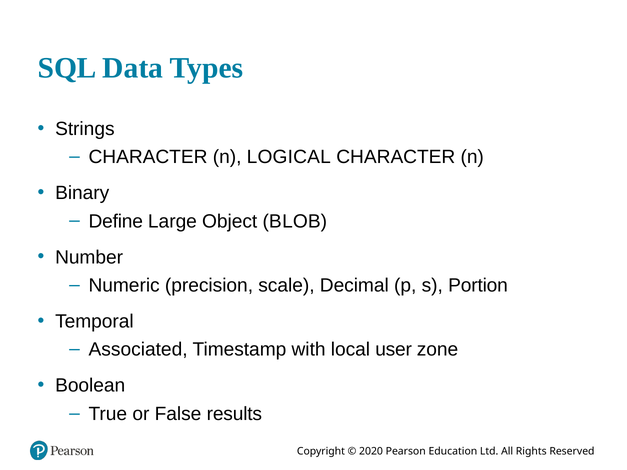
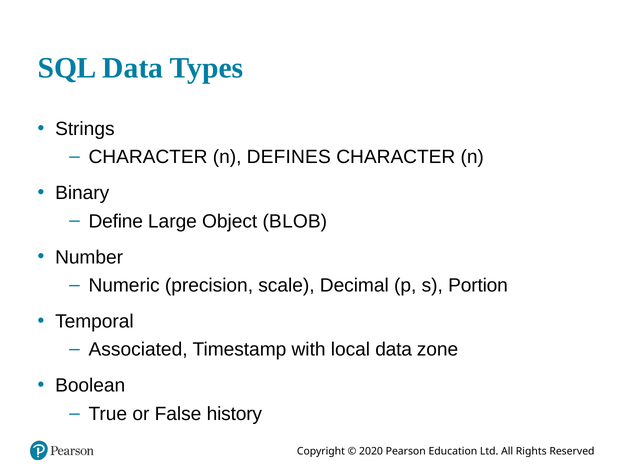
LOGICAL: LOGICAL -> DEFINES (289, 157)
local user: user -> data (394, 350)
results: results -> history (234, 414)
